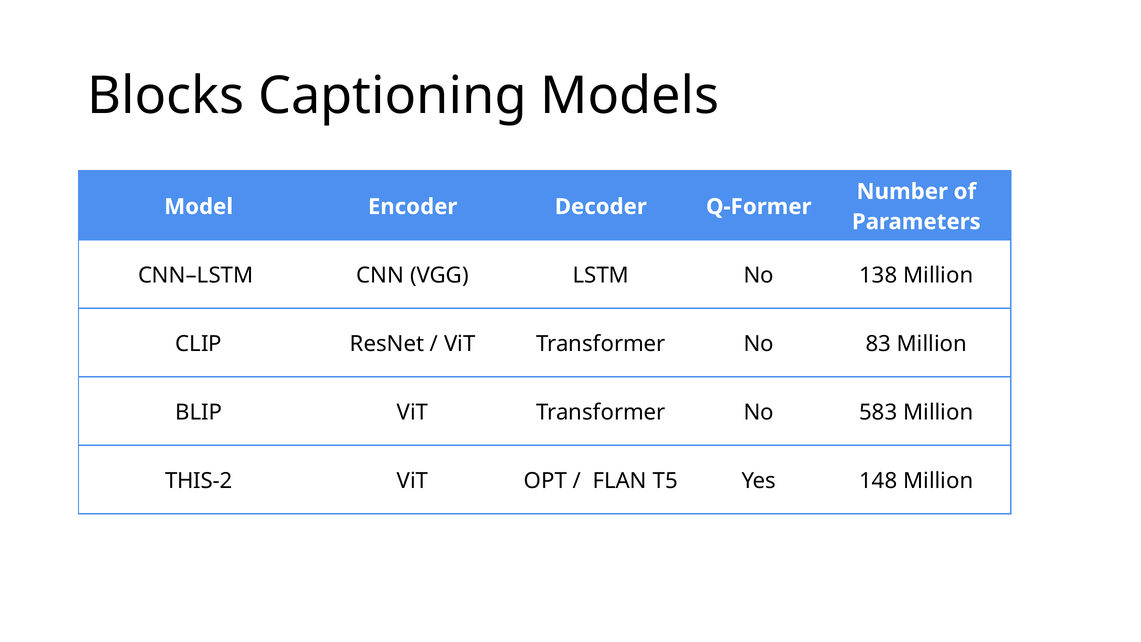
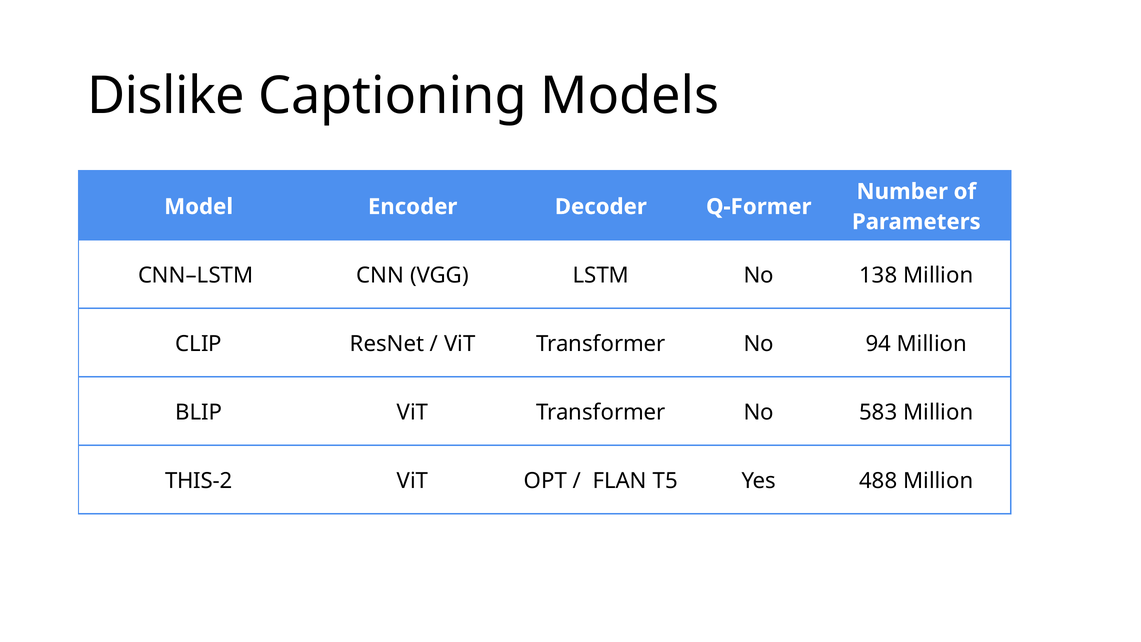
Blocks: Blocks -> Dislike (166, 96)
83: 83 -> 94 (878, 344)
148: 148 -> 488 (878, 481)
